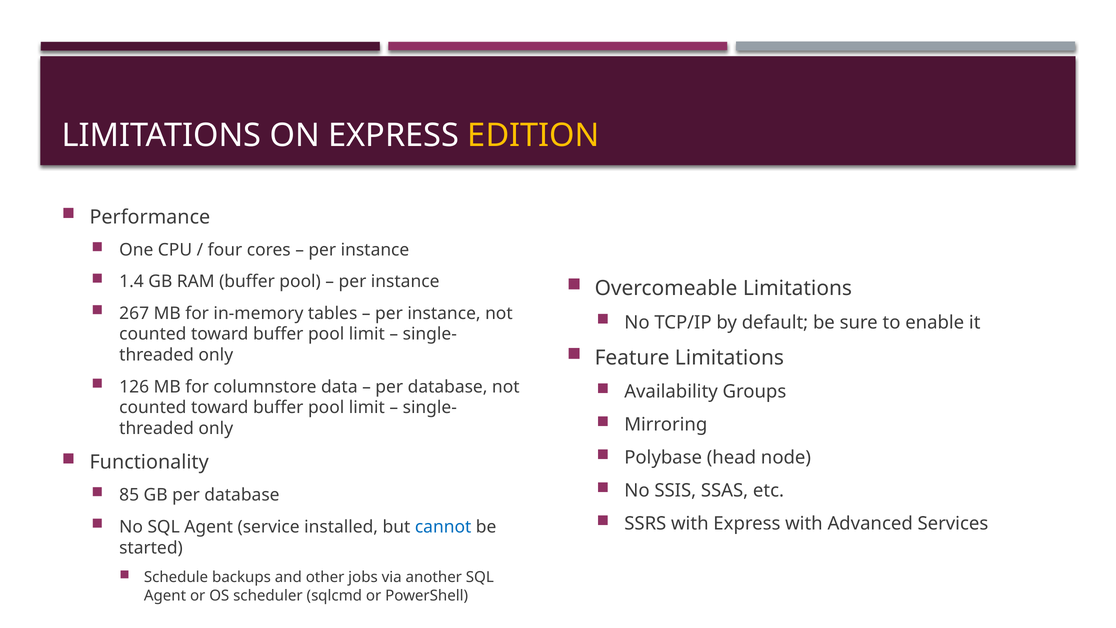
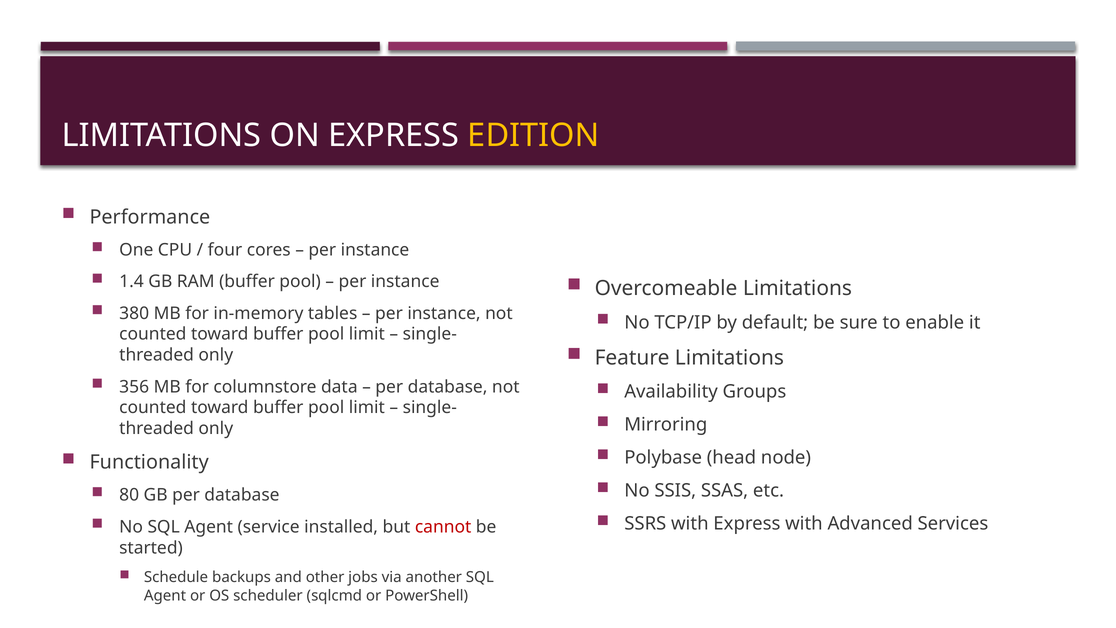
267: 267 -> 380 (134, 313)
126: 126 -> 356 (134, 387)
85: 85 -> 80 (129, 495)
cannot colour: blue -> red (443, 527)
